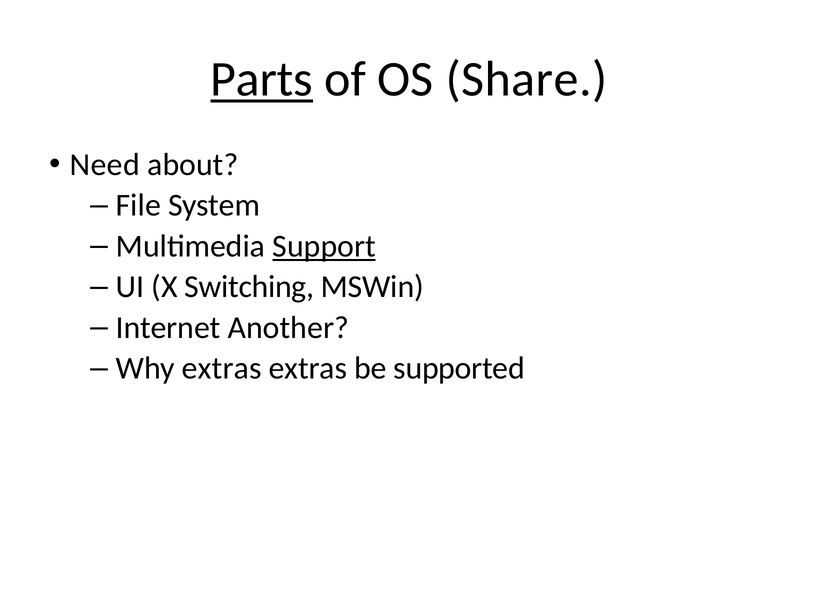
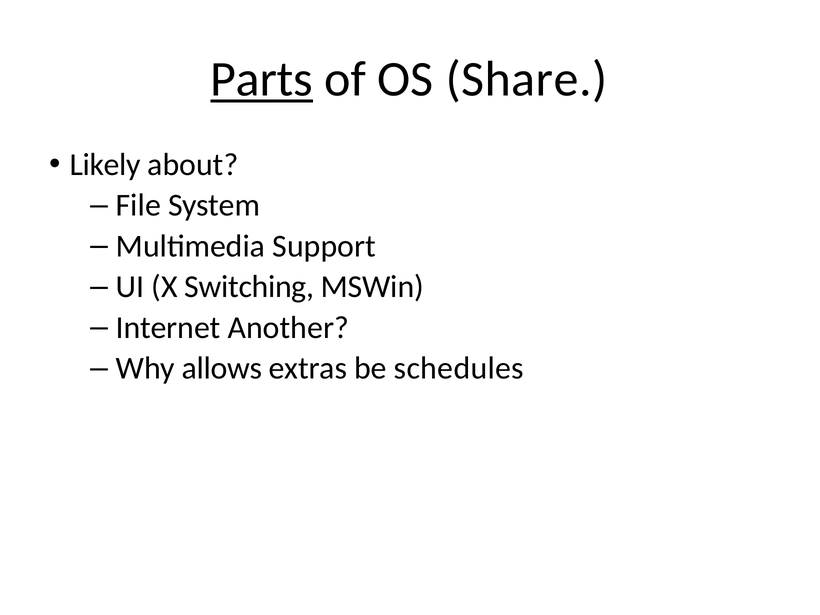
Need: Need -> Likely (105, 165)
Support underline: present -> none (324, 246)
Why extras: extras -> allows (222, 368)
supported: supported -> schedules (459, 368)
